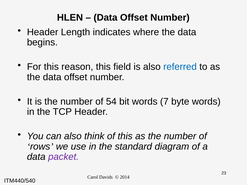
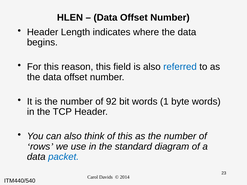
54: 54 -> 92 (111, 102)
7: 7 -> 1 (164, 102)
packet colour: purple -> blue (64, 157)
